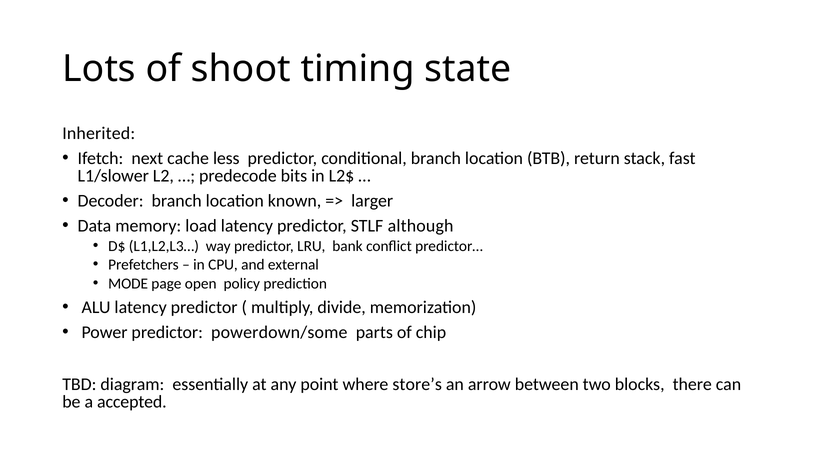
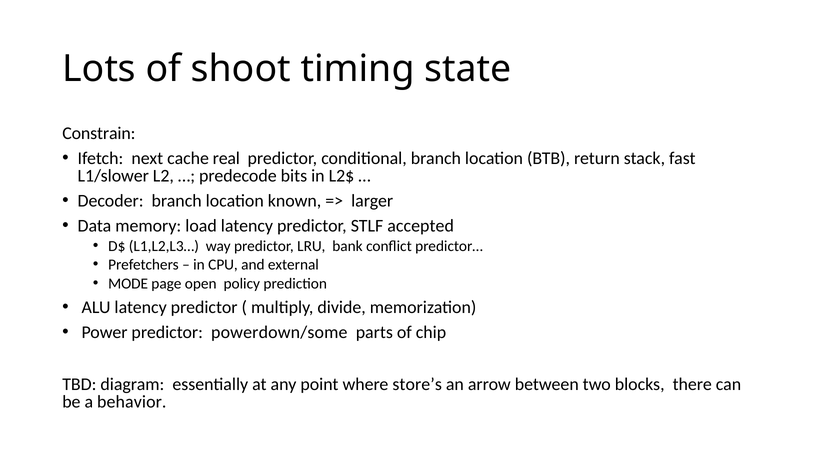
Inherited: Inherited -> Constrain (99, 133)
less: less -> real (226, 158)
although: although -> accepted (421, 226)
accepted: accepted -> behavior (132, 401)
